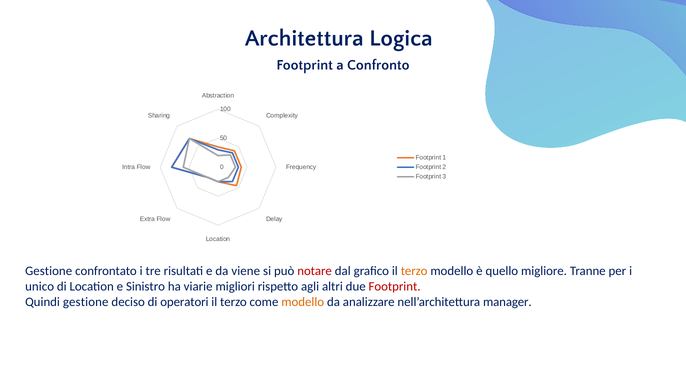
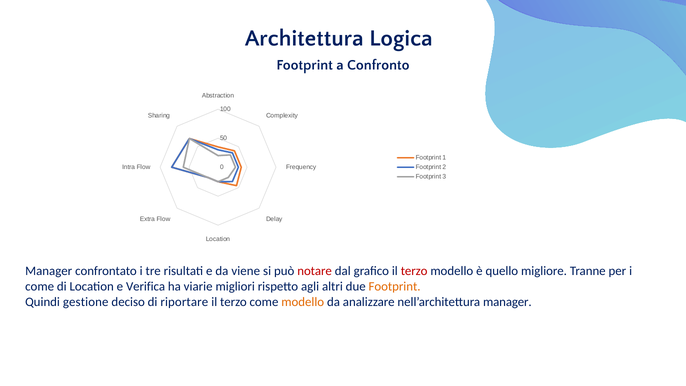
Gestione: Gestione -> Manager (49, 271)
terzo colour: orange -> red (414, 271)
unico: unico -> come (40, 287)
Sinistro: Sinistro -> Verifica (146, 287)
Footprint colour: red -> orange (395, 287)
operatori: operatori -> riportare (184, 302)
